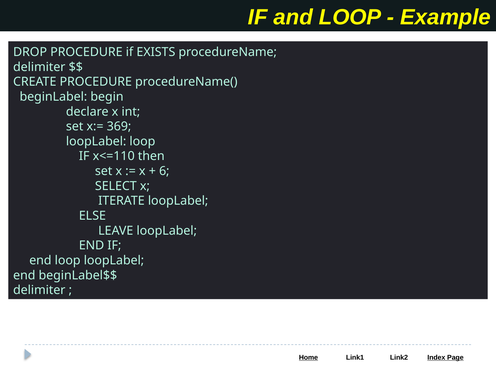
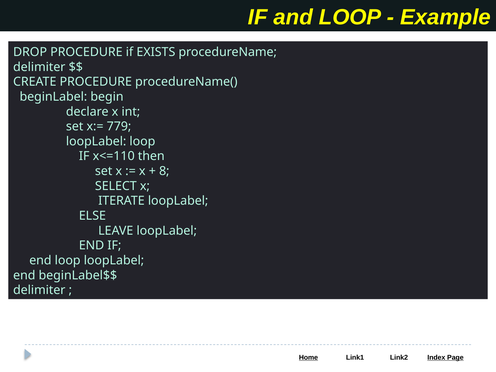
369: 369 -> 779 (119, 126)
6: 6 -> 8 (164, 171)
